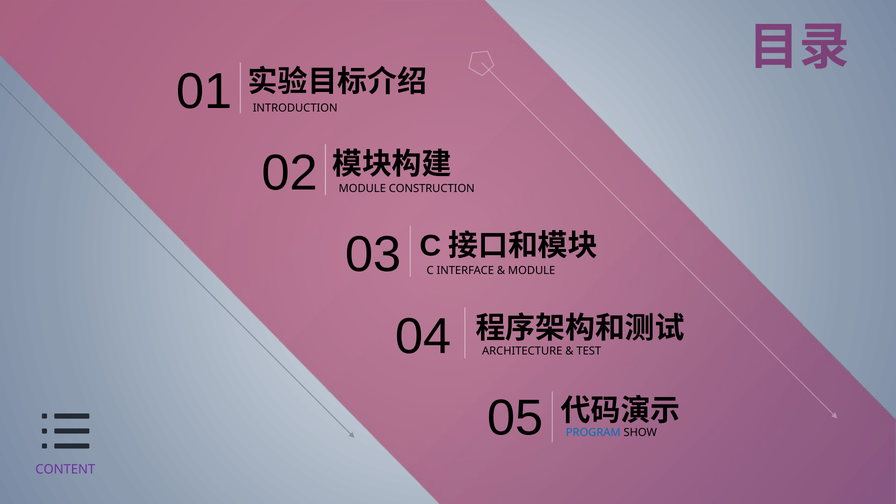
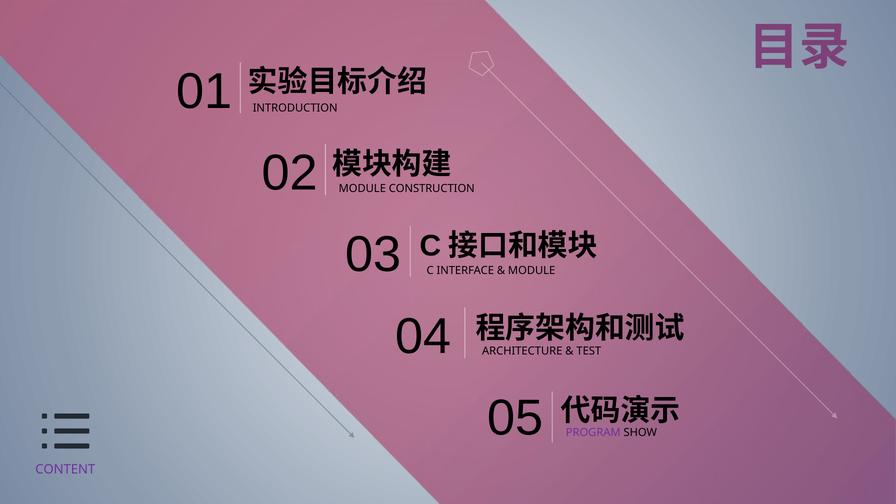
PROGRAM colour: blue -> purple (593, 432)
